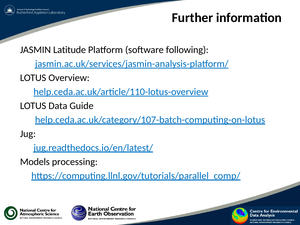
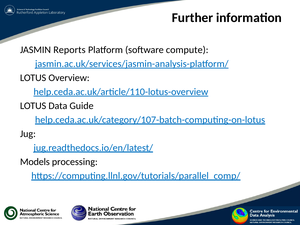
Latitude: Latitude -> Reports (69, 50)
following: following -> compute (187, 50)
